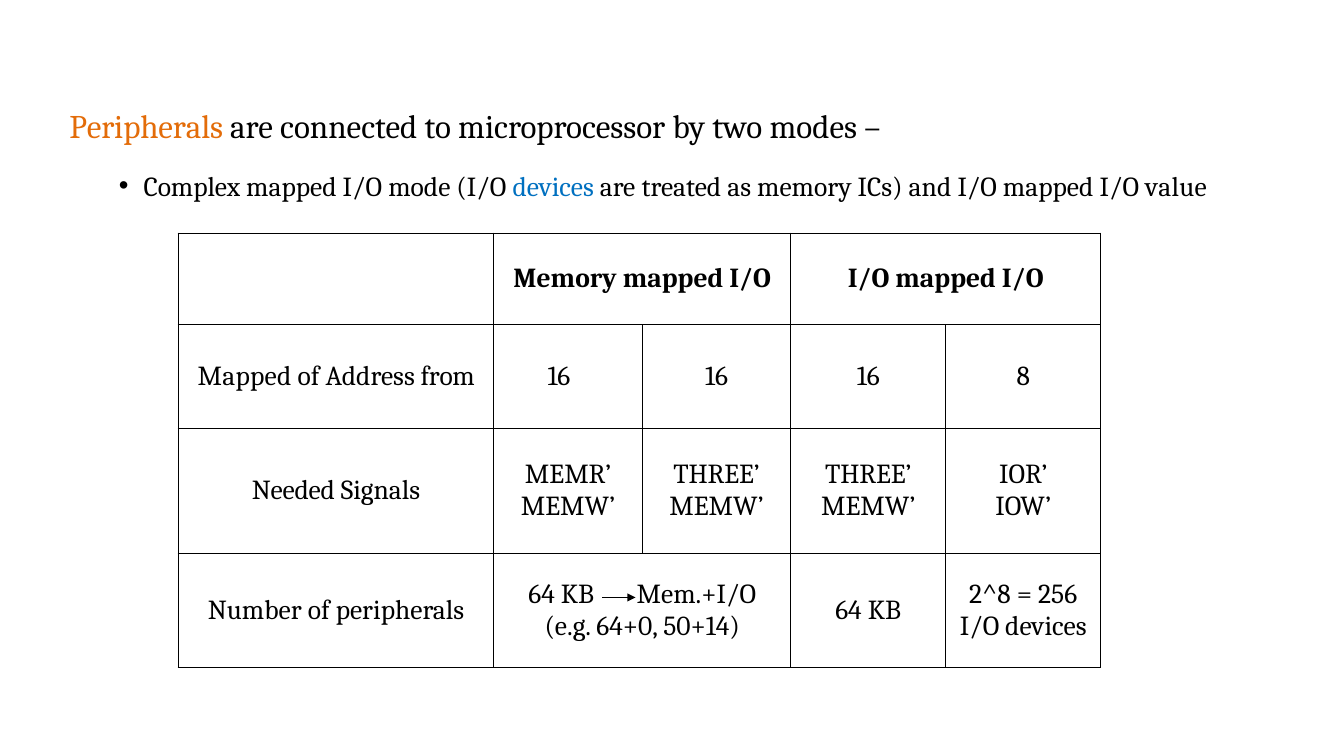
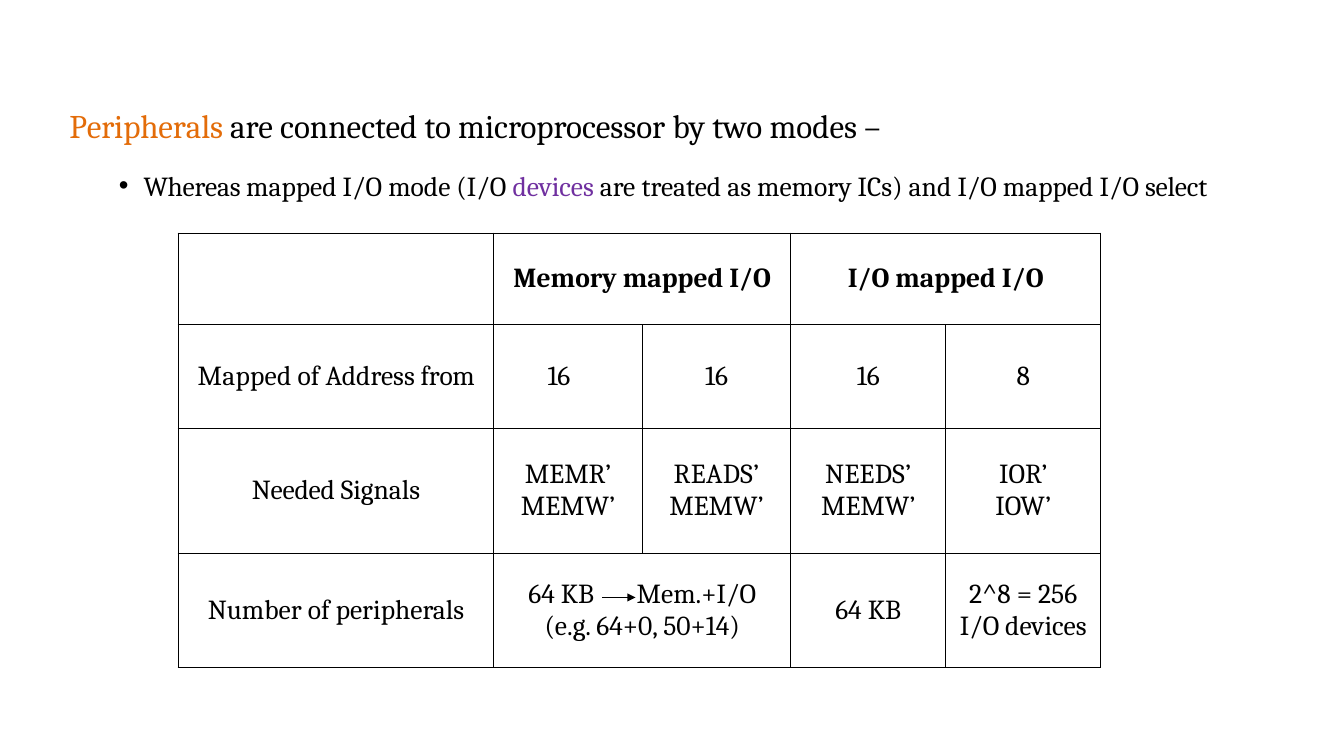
Complex: Complex -> Whereas (192, 187)
devices colour: blue -> purple (553, 187)
value: value -> select (1176, 187)
THREE: THREE -> READS (716, 475)
THREE: THREE -> NEEDS (868, 475)
